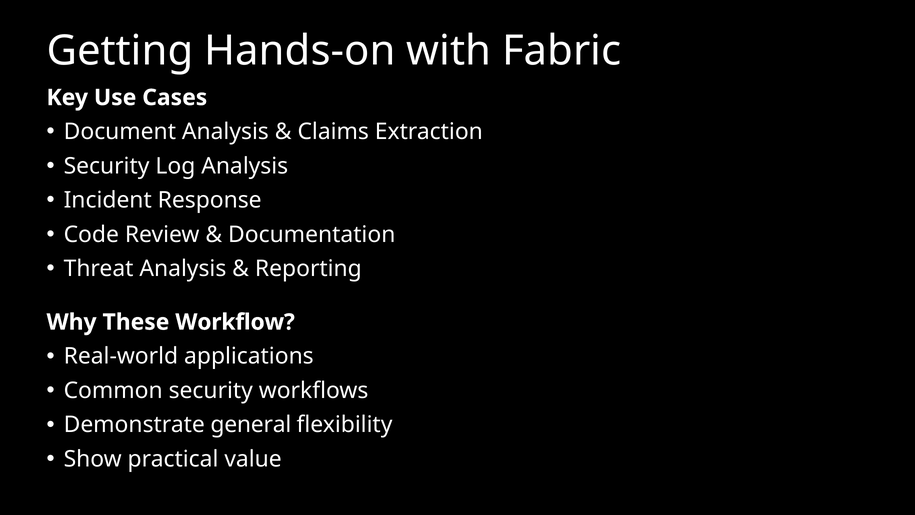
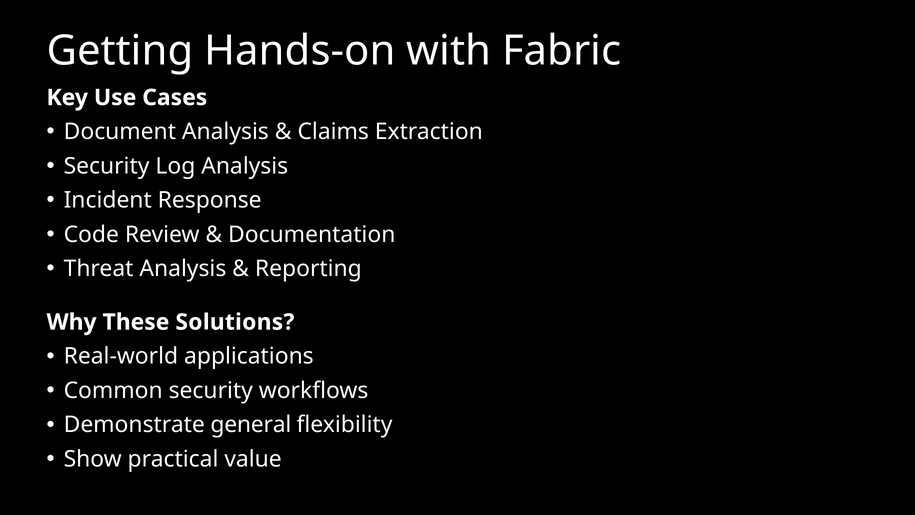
Workflow: Workflow -> Solutions (235, 322)
